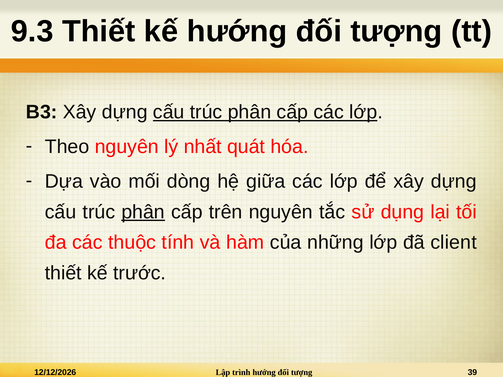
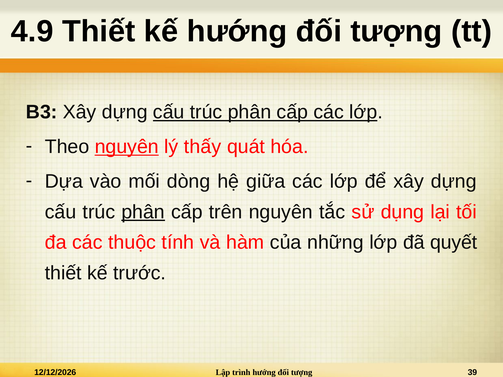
9.3: 9.3 -> 4.9 (32, 31)
nguyên underline: none -> present (127, 147)
nhất: nhất -> thấy (203, 147)
client: client -> quyết (454, 243)
